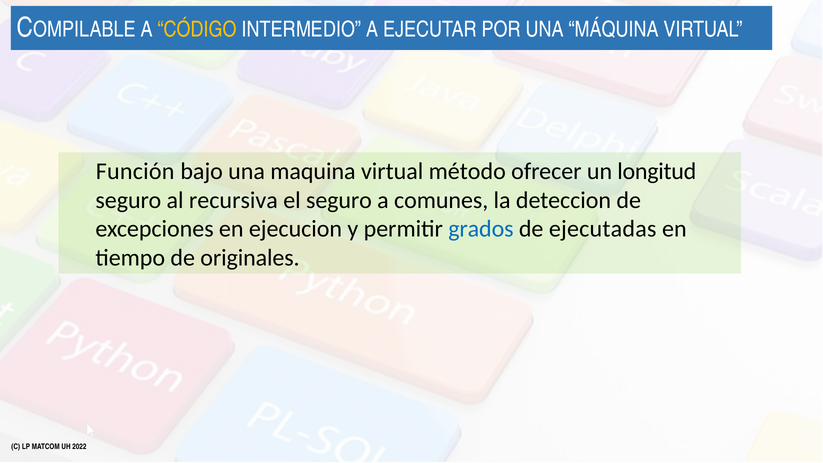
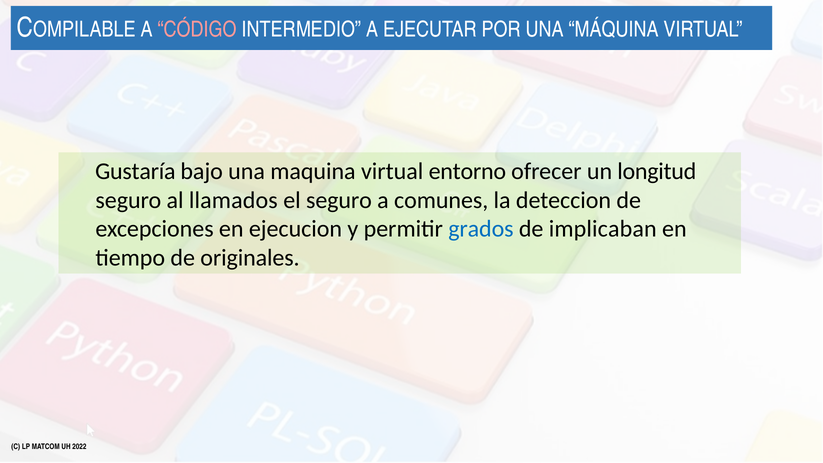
CÓDIGO colour: yellow -> pink (197, 30)
Función: Función -> Gustaría (135, 171)
método: método -> entorno (467, 171)
recursiva: recursiva -> llamados (233, 200)
ejecutadas: ejecutadas -> implicaban (603, 229)
